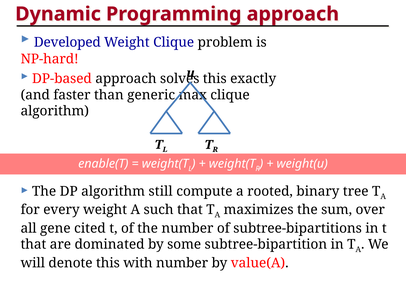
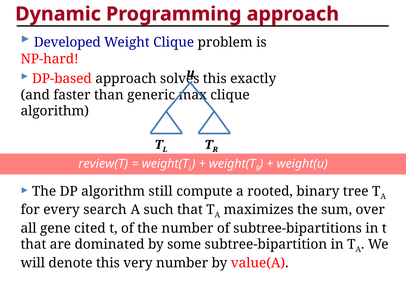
enable(T: enable(T -> review(T (103, 164)
every weight: weight -> search (105, 210)
with: with -> very (138, 263)
